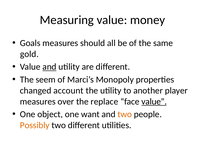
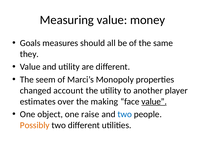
gold: gold -> they (29, 54)
and underline: present -> none (49, 67)
measures: measures -> estimates (38, 101)
replace: replace -> making (104, 101)
want: want -> raise (90, 114)
two colour: orange -> blue (125, 114)
